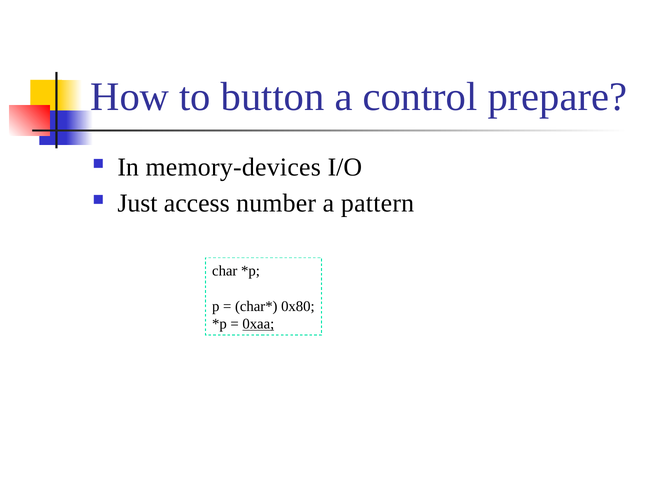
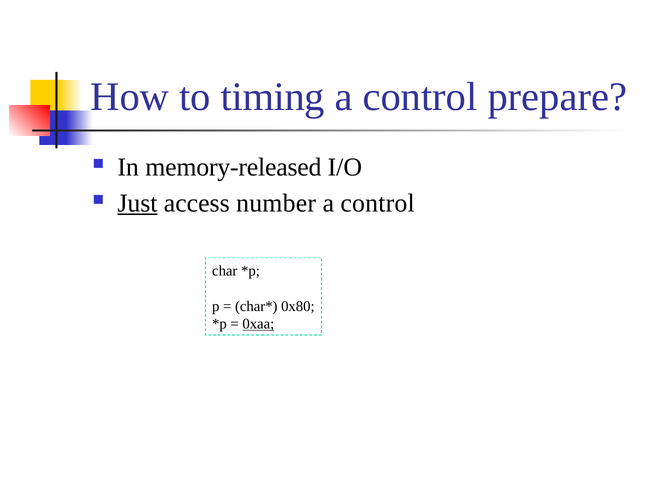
button: button -> timing (273, 97)
memory-devices: memory-devices -> memory-released (233, 167)
Just underline: none -> present (137, 203)
pattern: pattern -> control (378, 203)
